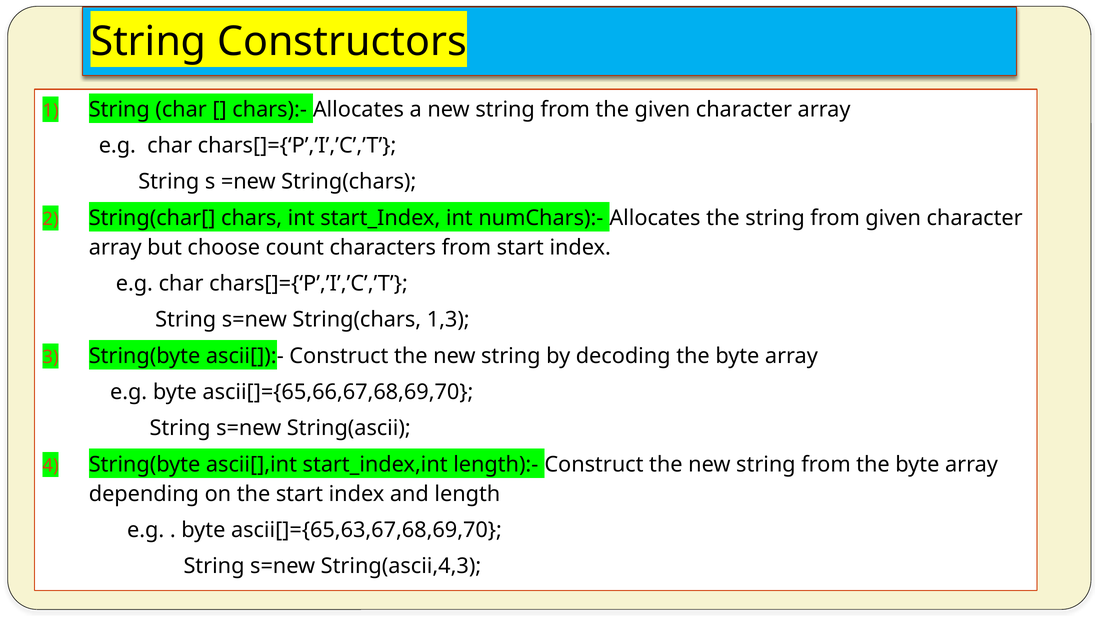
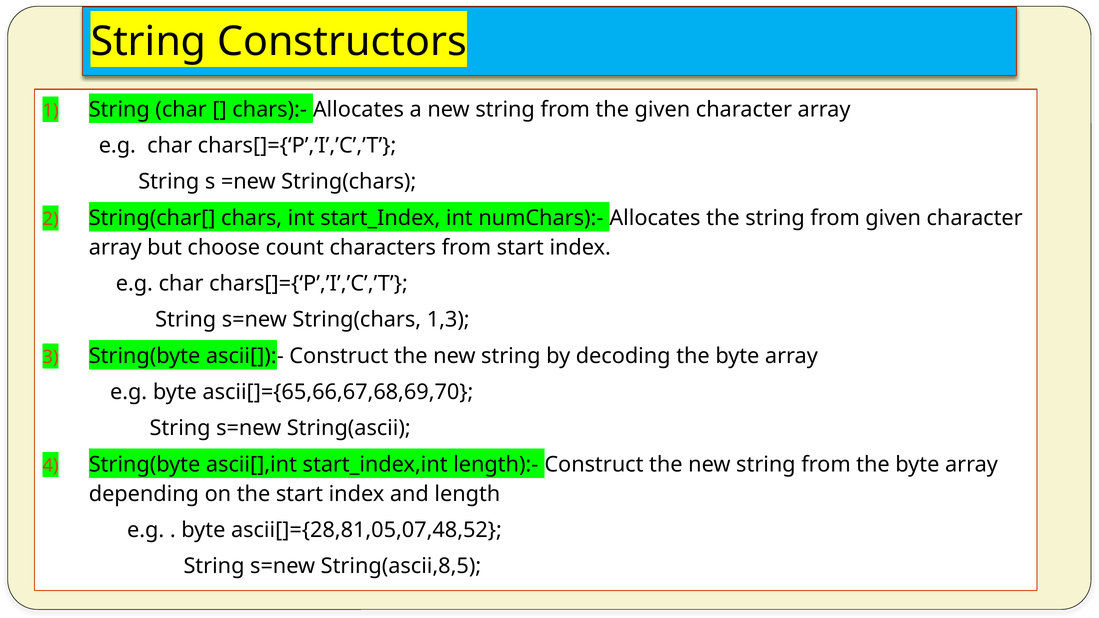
ascii[]={65,63,67,68,69,70: ascii[]={65,63,67,68,69,70 -> ascii[]={28,81,05,07,48,52 (366, 530)
String(ascii,4,3: String(ascii,4,3 -> String(ascii,8,5 (401, 566)
